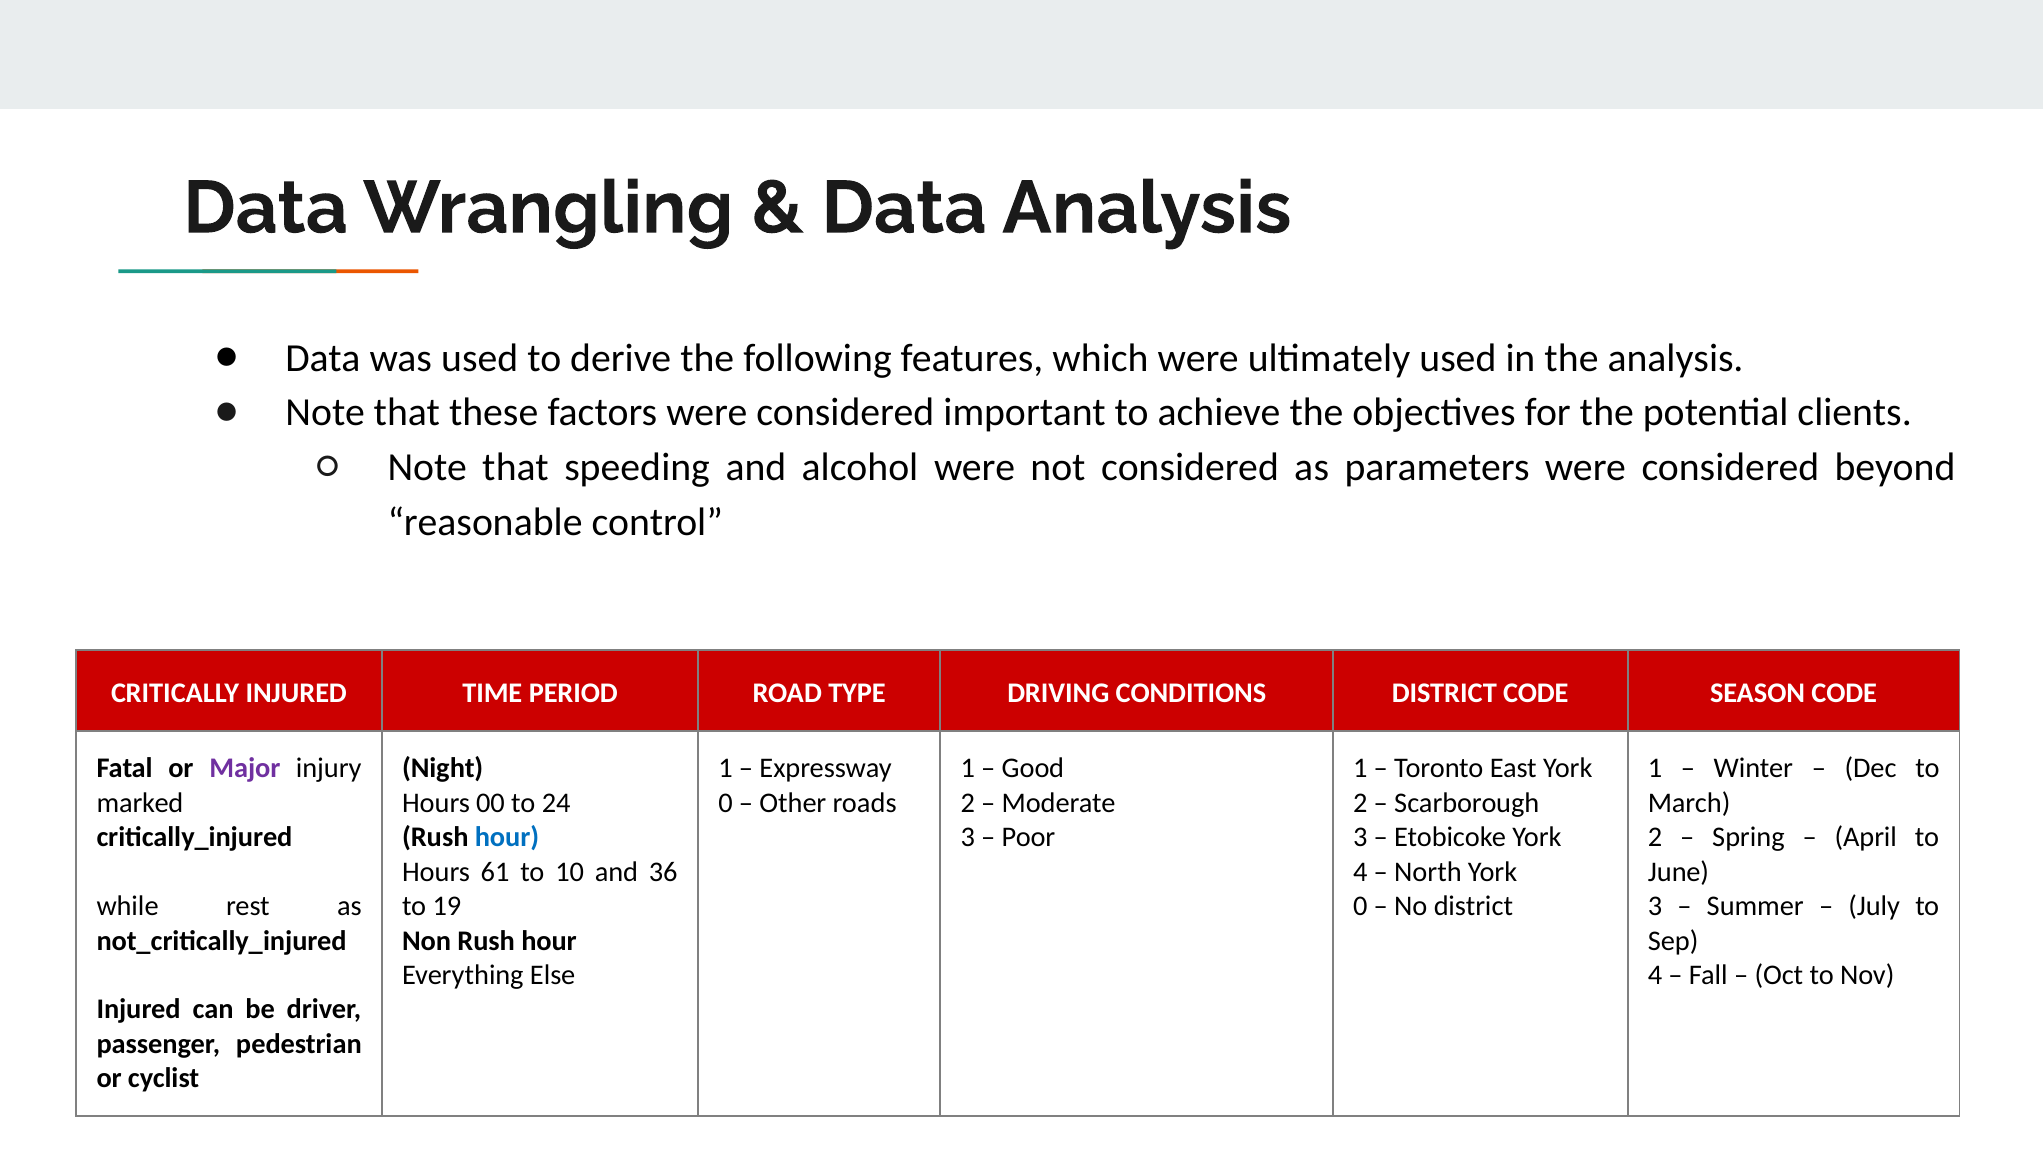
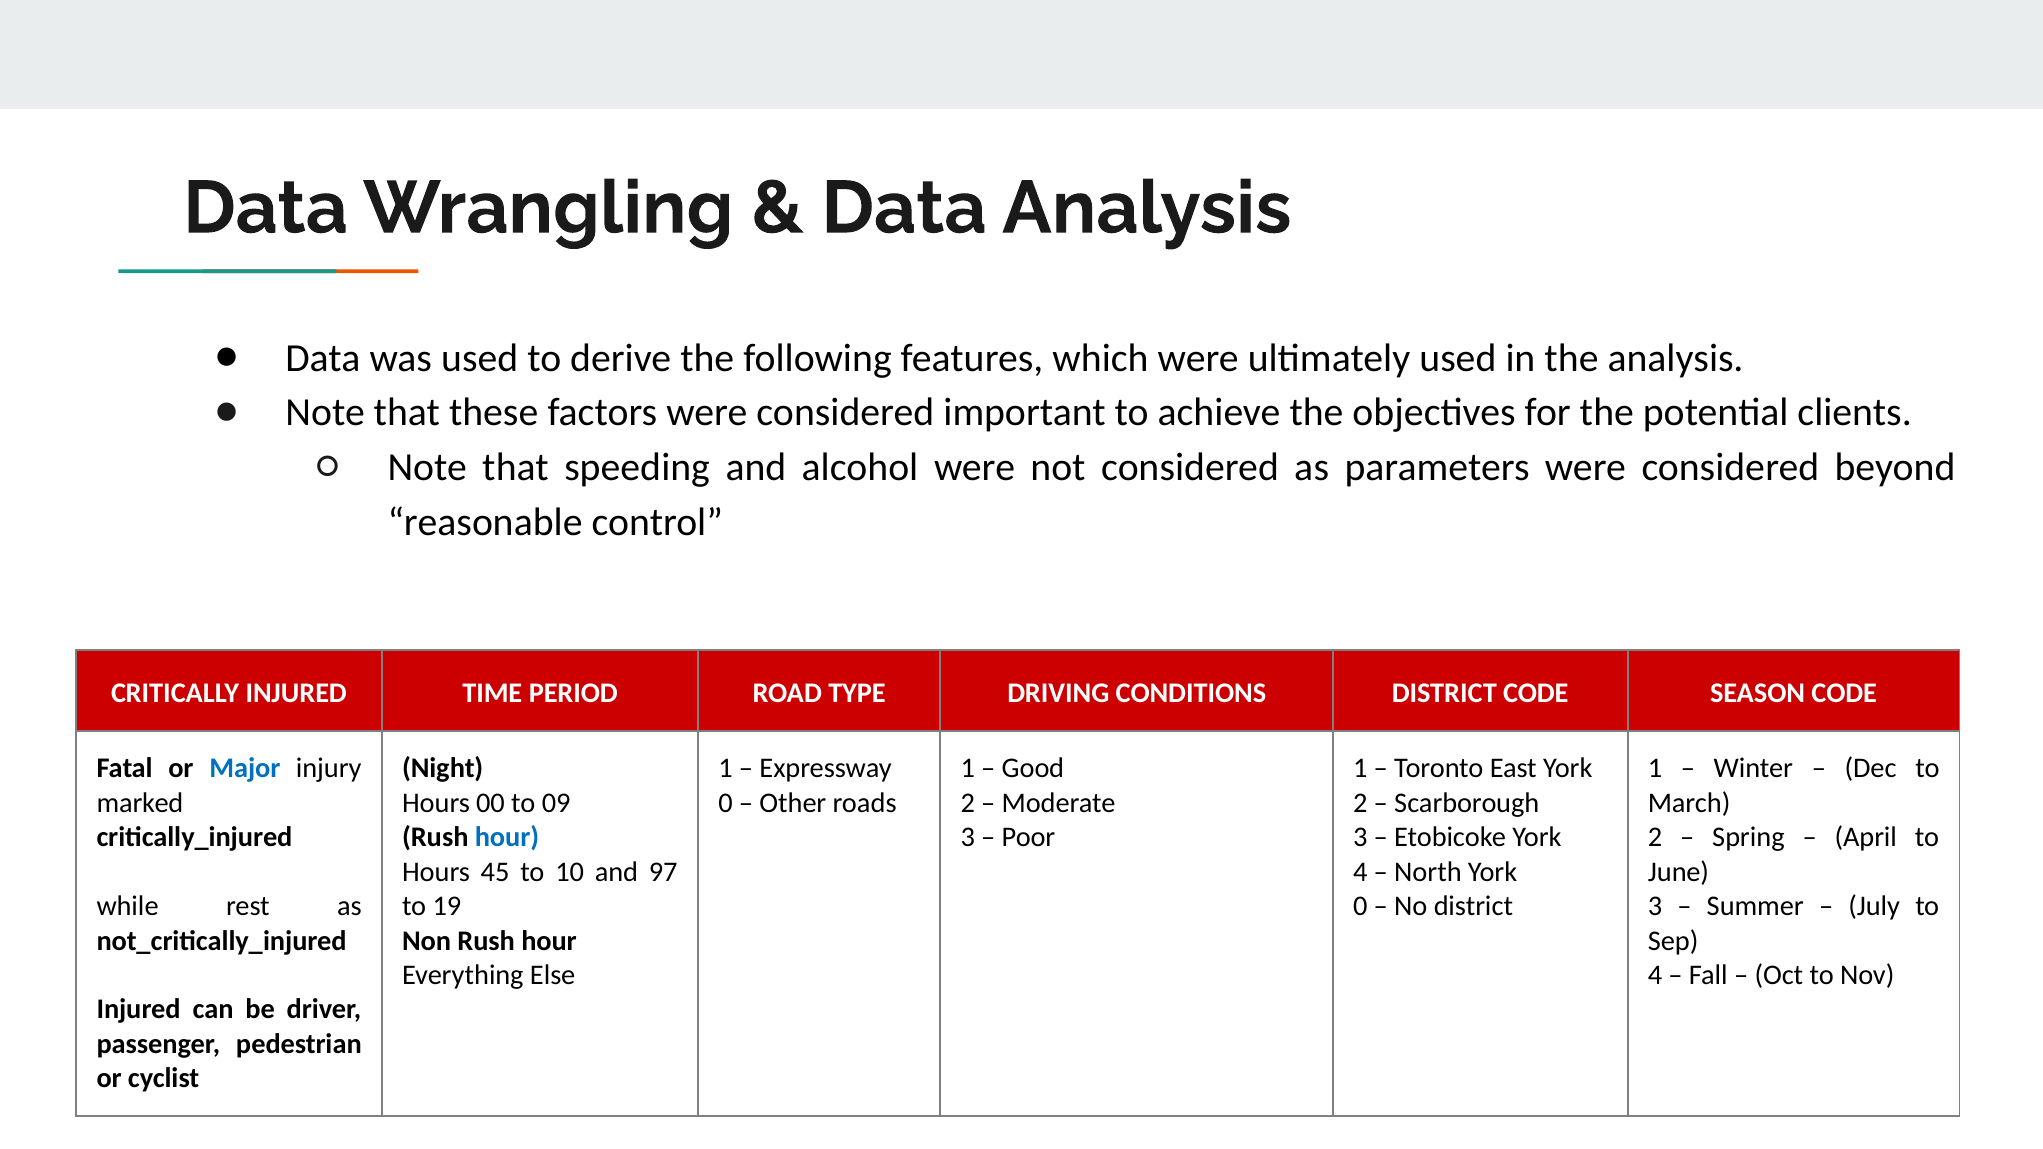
Major colour: purple -> blue (245, 769)
24: 24 -> 09 (556, 803)
61: 61 -> 45 (495, 872)
36: 36 -> 97 (663, 872)
